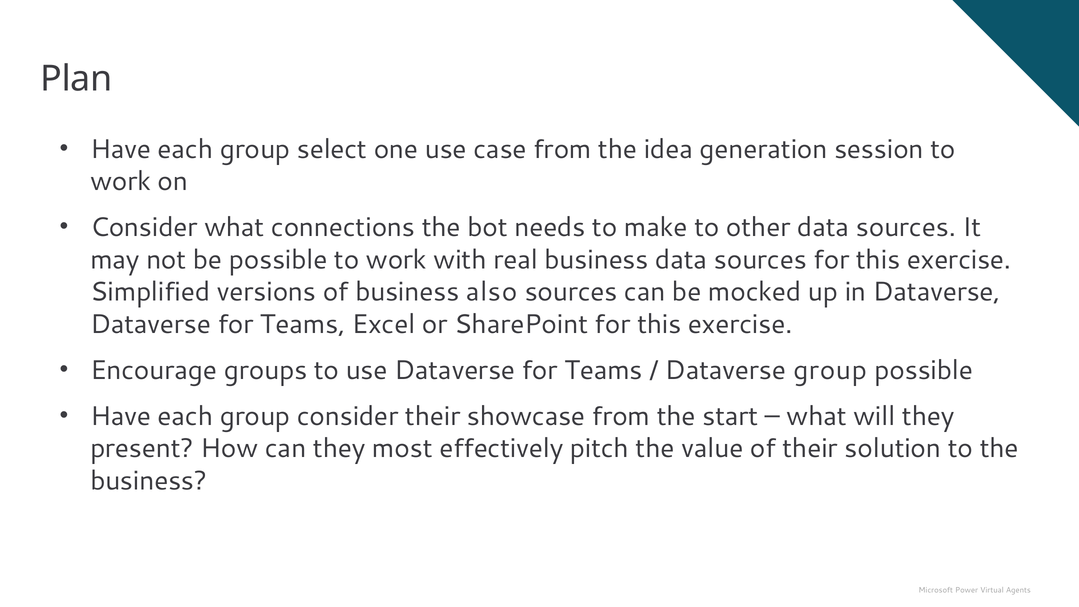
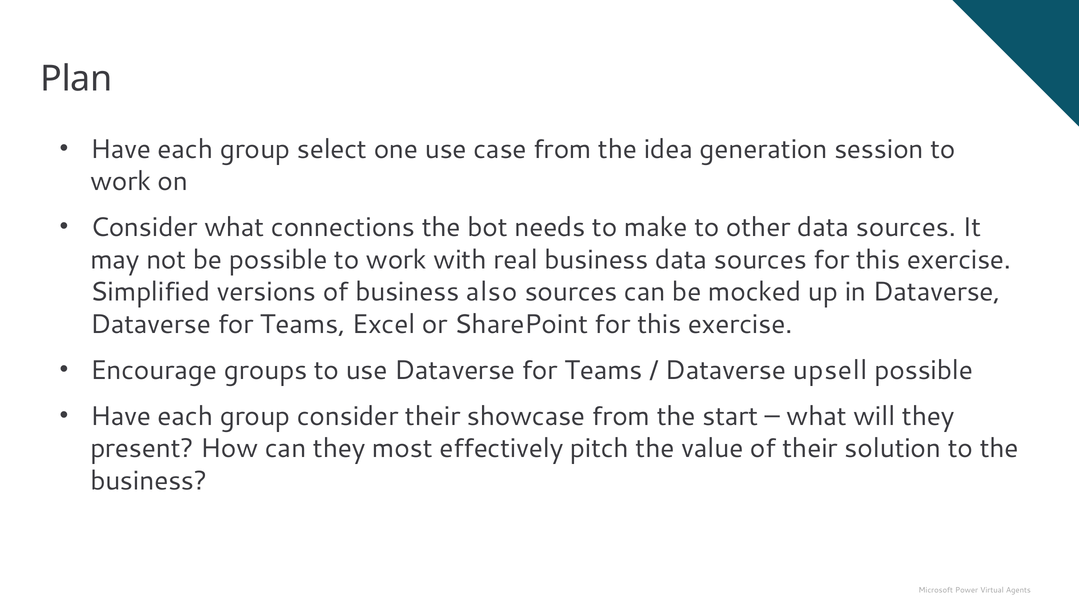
Dataverse group: group -> upsell (830, 370)
